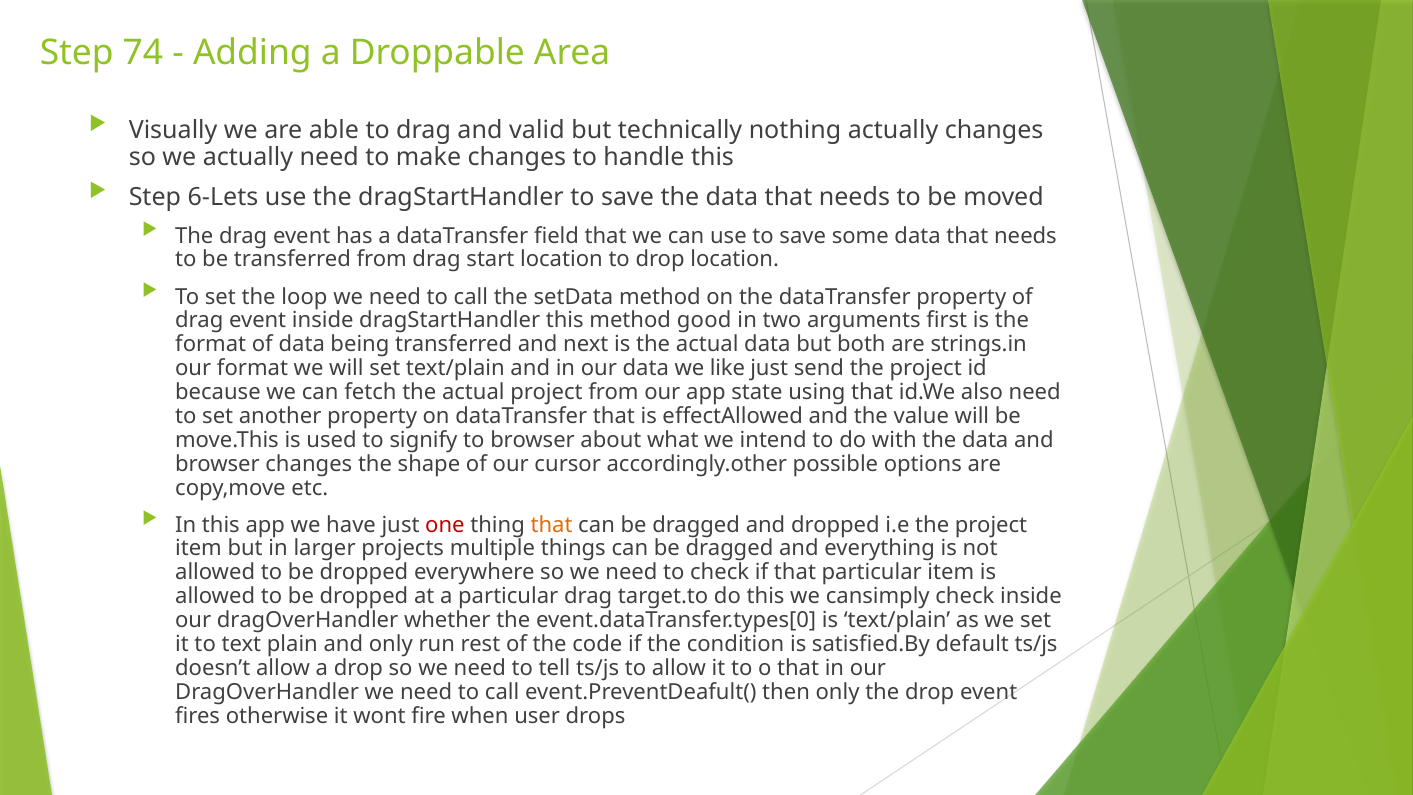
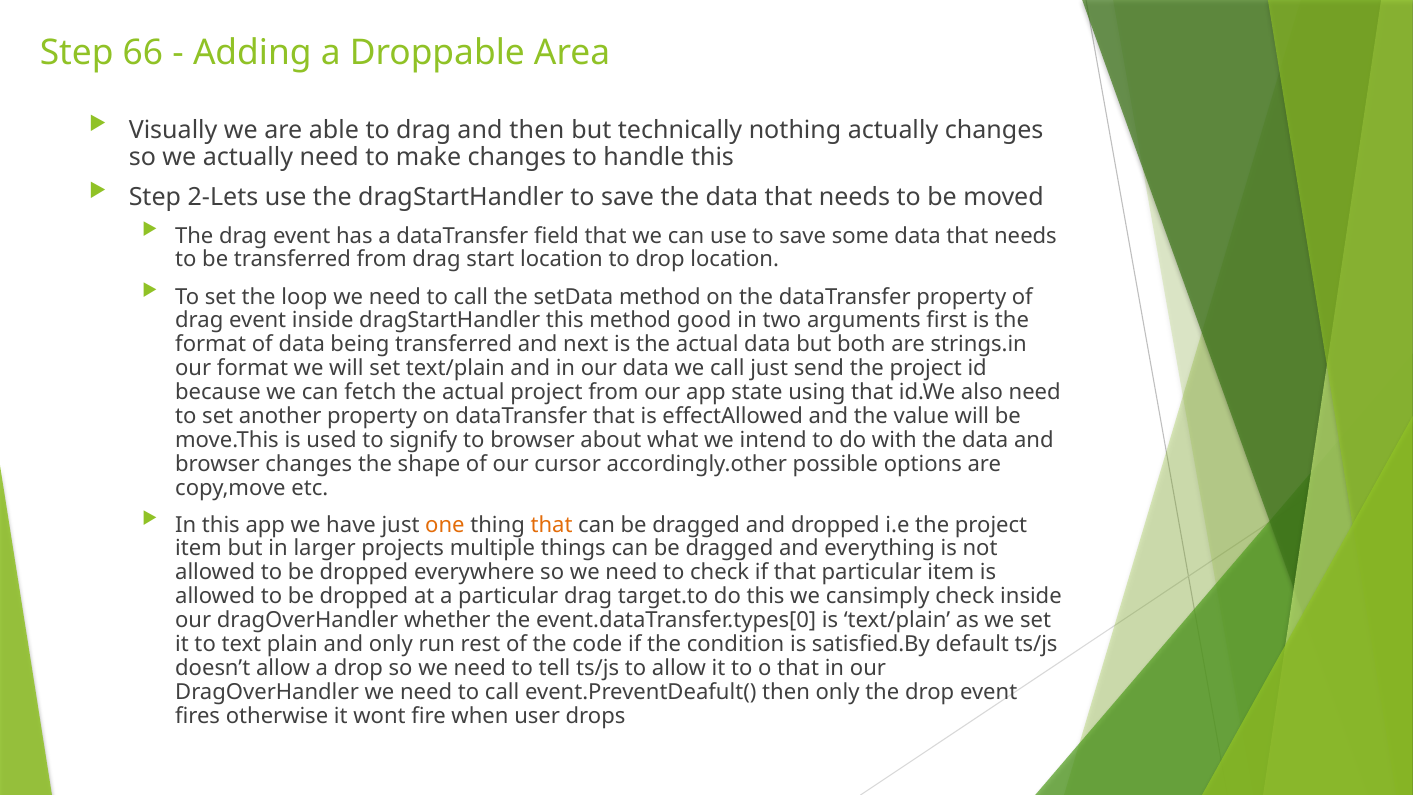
74: 74 -> 66 (143, 53)
and valid: valid -> then (537, 130)
6-Lets: 6-Lets -> 2-Lets (223, 197)
we like: like -> call (727, 368)
one colour: red -> orange (445, 525)
